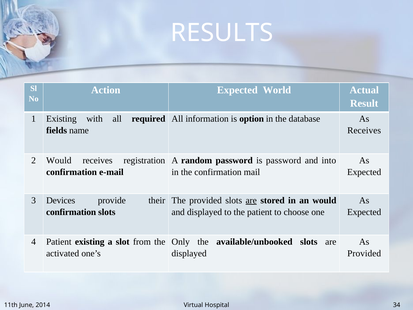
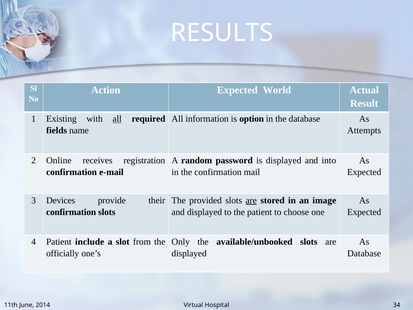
all underline: none -> present (117, 119)
Receives: Receives -> Attempts (364, 131)
2 Would: Would -> Online (59, 160)
is password: password -> displayed (284, 160)
an would: would -> image (324, 200)
Patient existing: existing -> include (90, 242)
activated: activated -> officially (63, 253)
Provided: Provided -> Database (364, 253)
